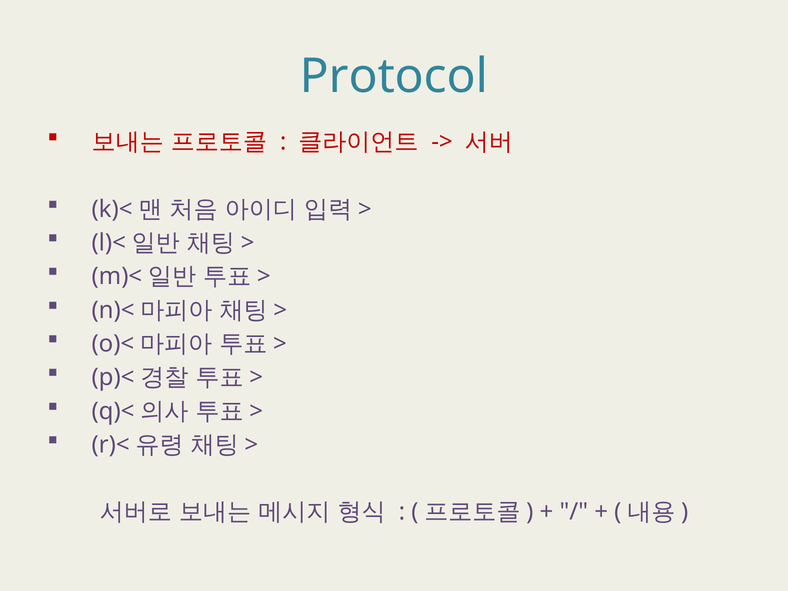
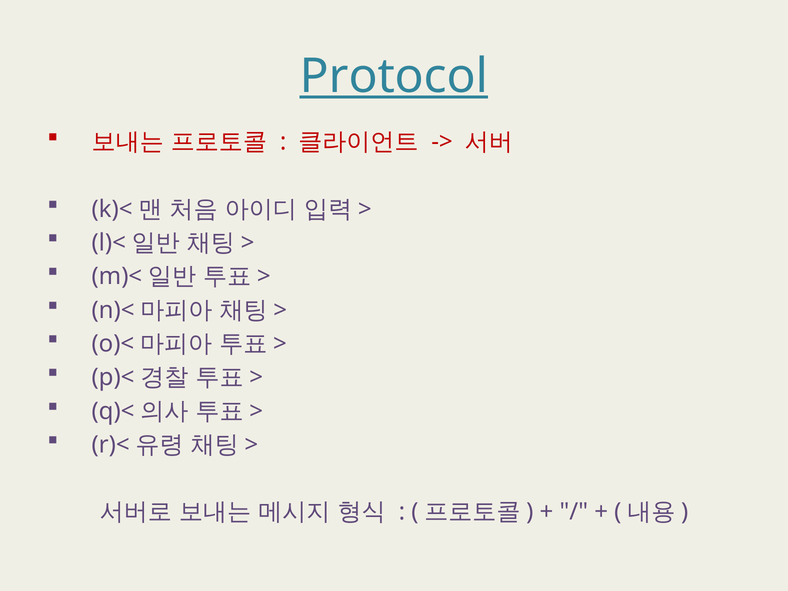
Protocol underline: none -> present (394, 76)
